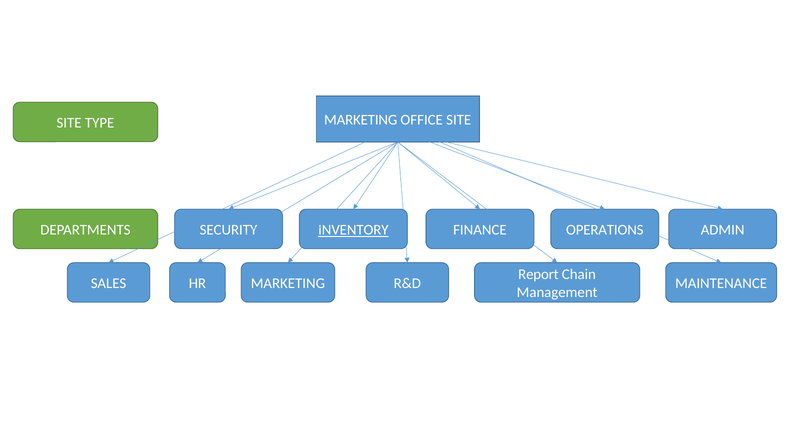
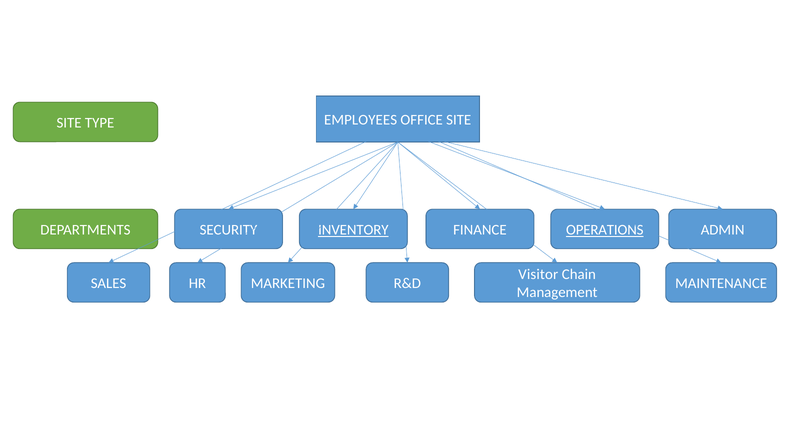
MARKETING: MARKETING -> EMPLOYEES (361, 120)
OPERATIONS underline: none -> present (605, 230)
Report: Report -> Visitor (538, 275)
